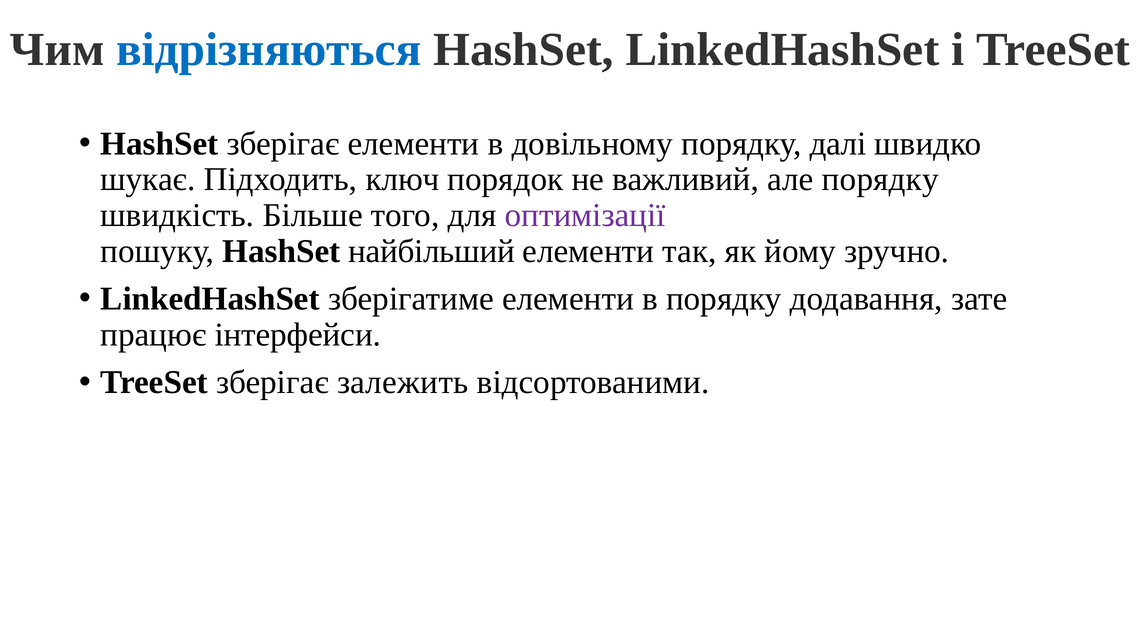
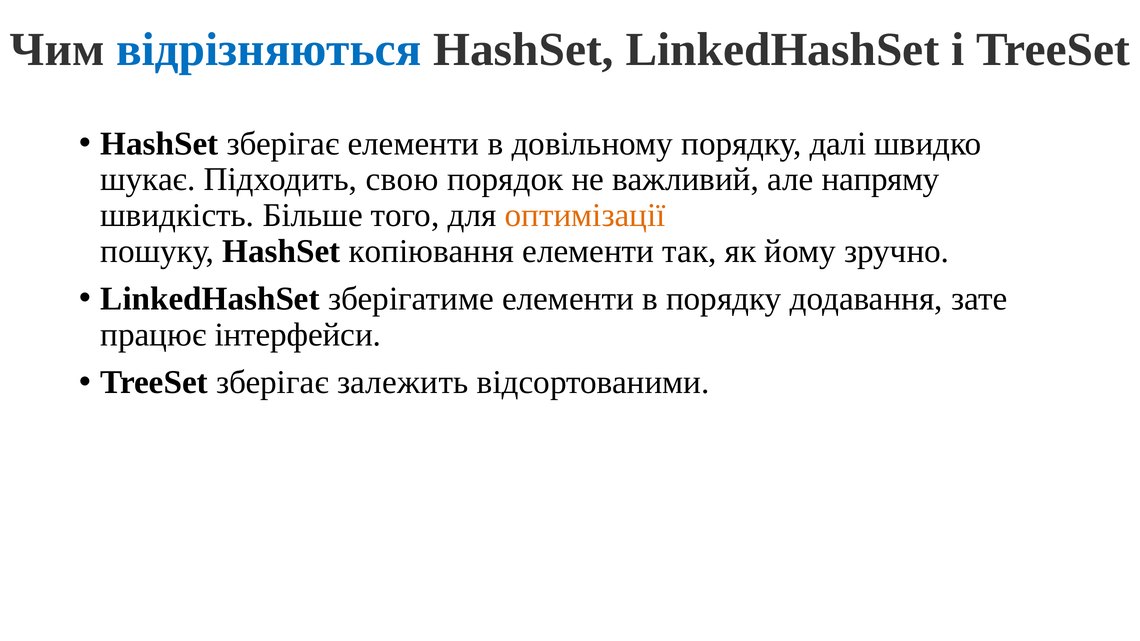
ключ: ключ -> свою (402, 179)
але порядку: порядку -> напряму (881, 179)
оптимізації colour: purple -> orange (585, 215)
найбільший: найбільший -> копіювання (431, 251)
